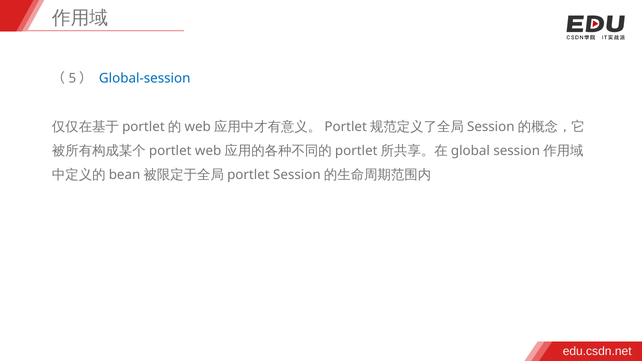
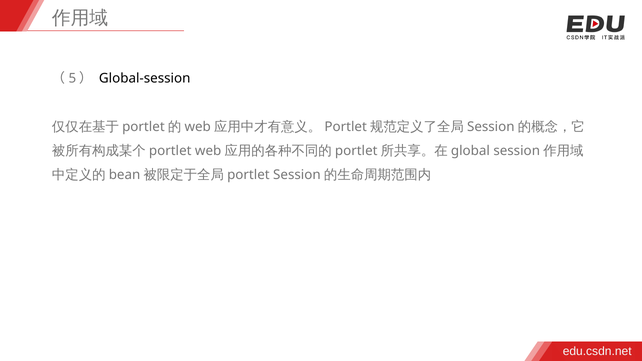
Global-session colour: blue -> black (145, 79)
